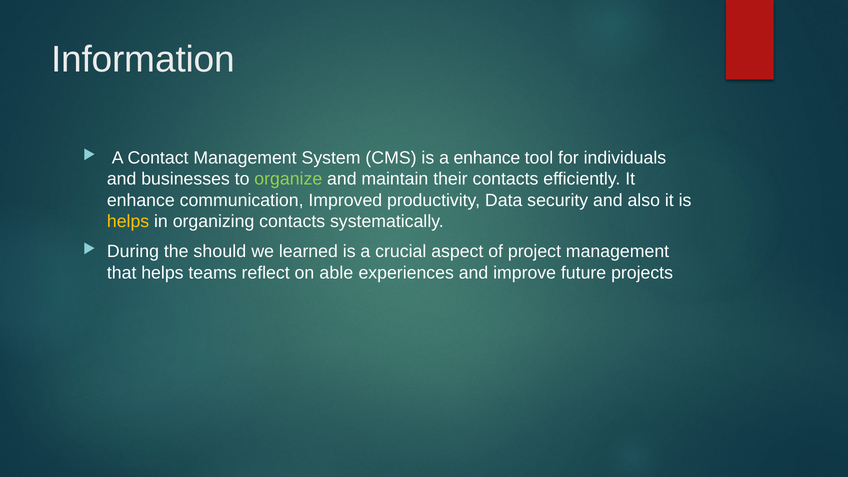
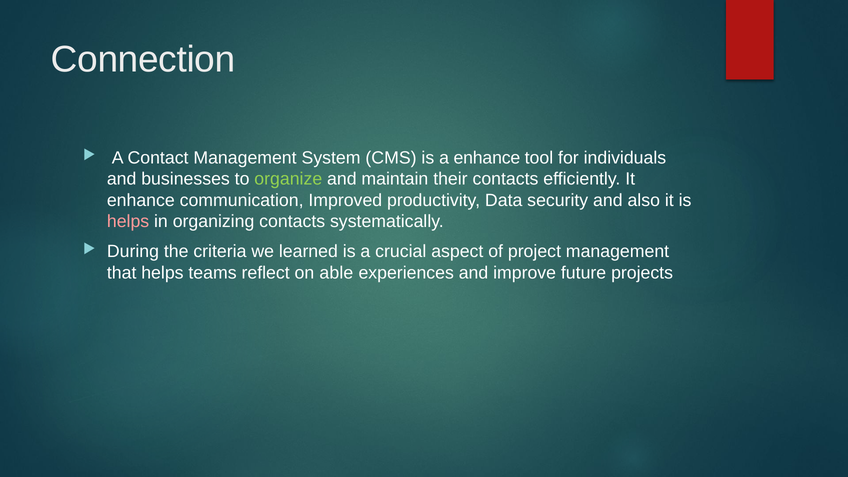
Information: Information -> Connection (143, 60)
helps colour: yellow -> pink (128, 221)
should: should -> criteria (220, 251)
